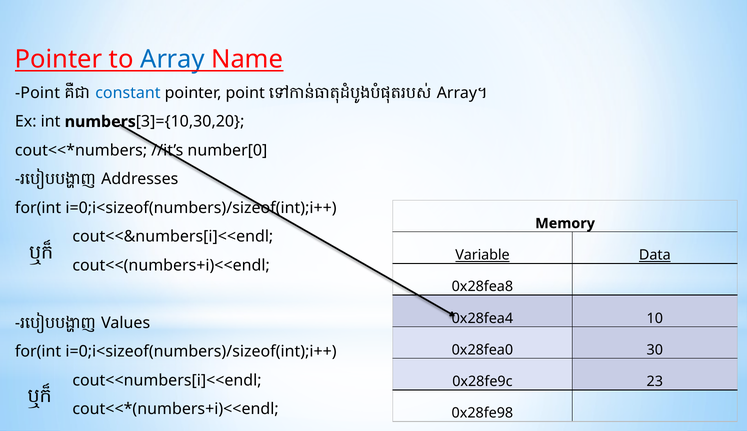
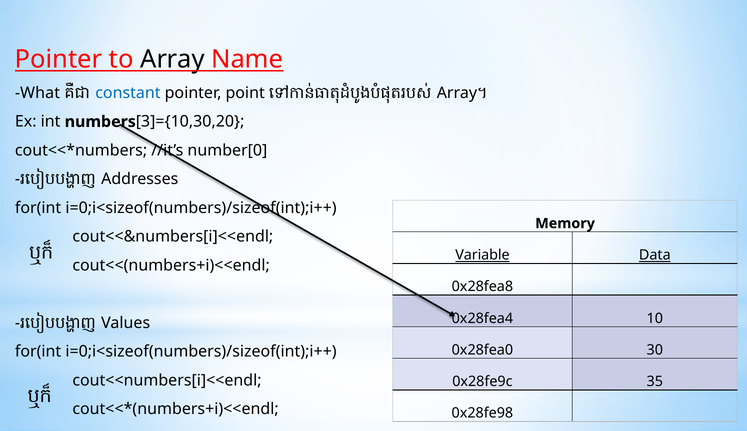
Array colour: blue -> black (172, 59)
Point: Point -> What (38, 93)
23: 23 -> 35 (655, 382)
